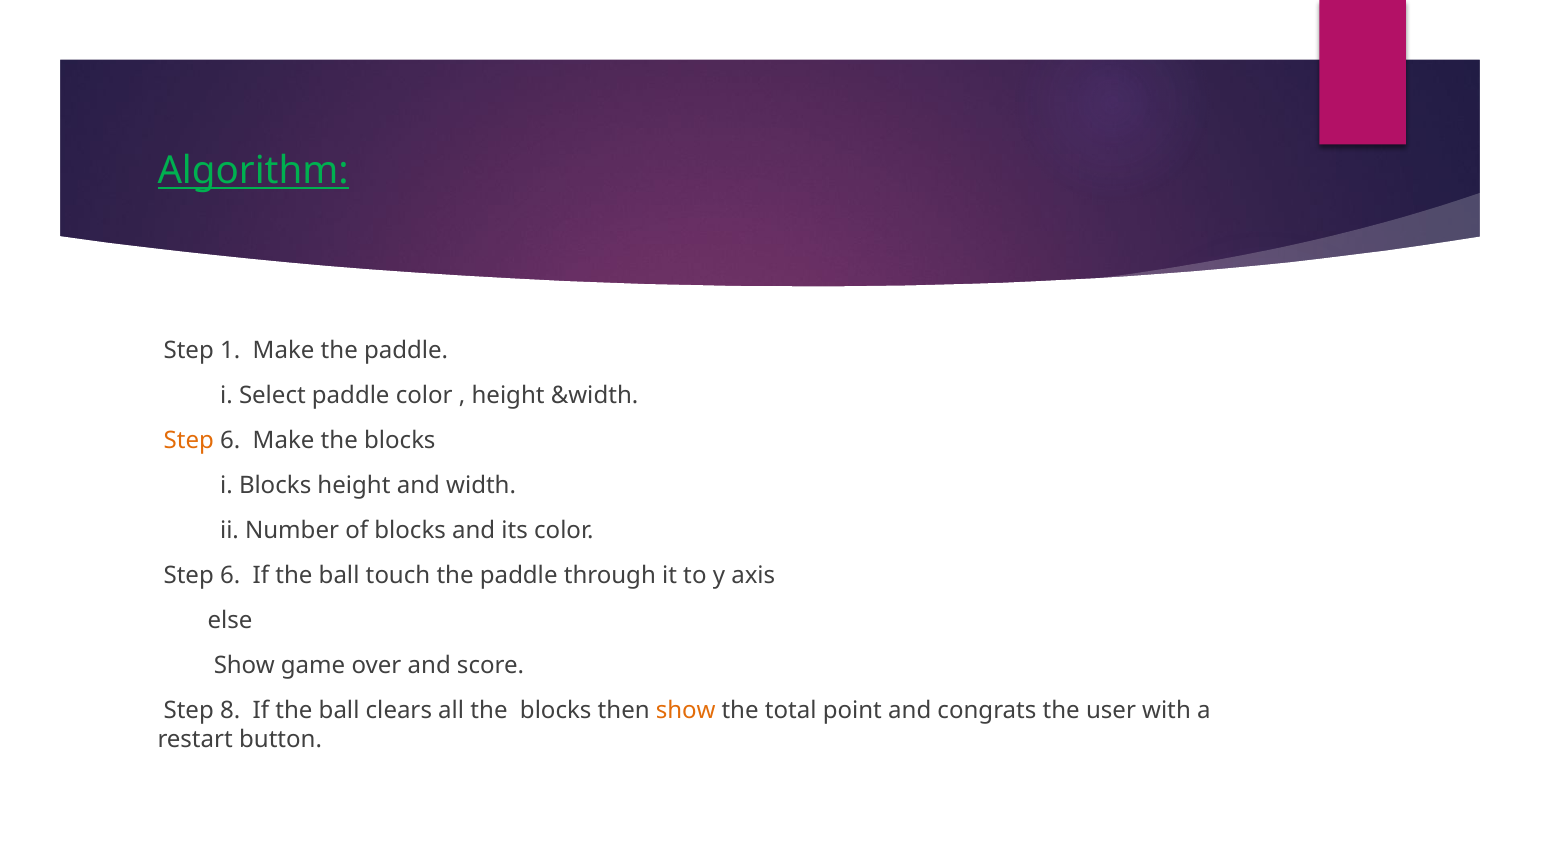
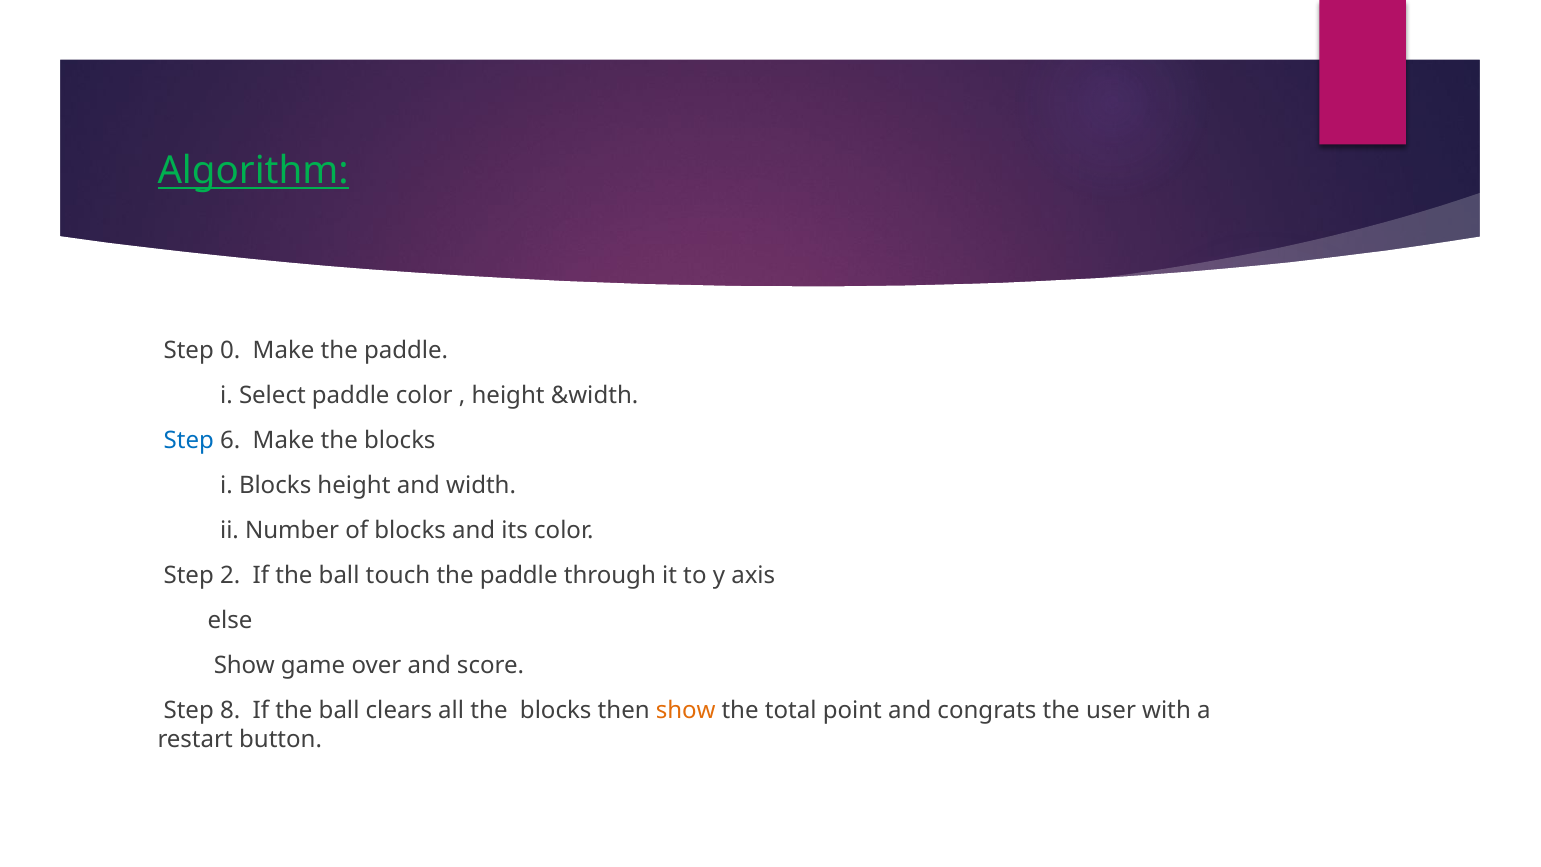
1: 1 -> 0 (230, 351)
Step colour: orange -> blue (189, 441)
6: 6 -> 2 (230, 576)
